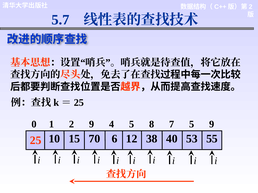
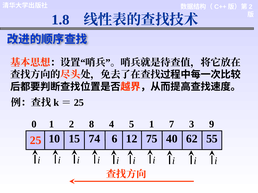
5.7: 5.7 -> 1.8 (61, 20)
2 9: 9 -> 8 (92, 124)
5 8: 8 -> 1 (152, 124)
7 5: 5 -> 3 (192, 124)
70: 70 -> 74 (94, 139)
38: 38 -> 75 (152, 139)
53: 53 -> 62 (192, 139)
